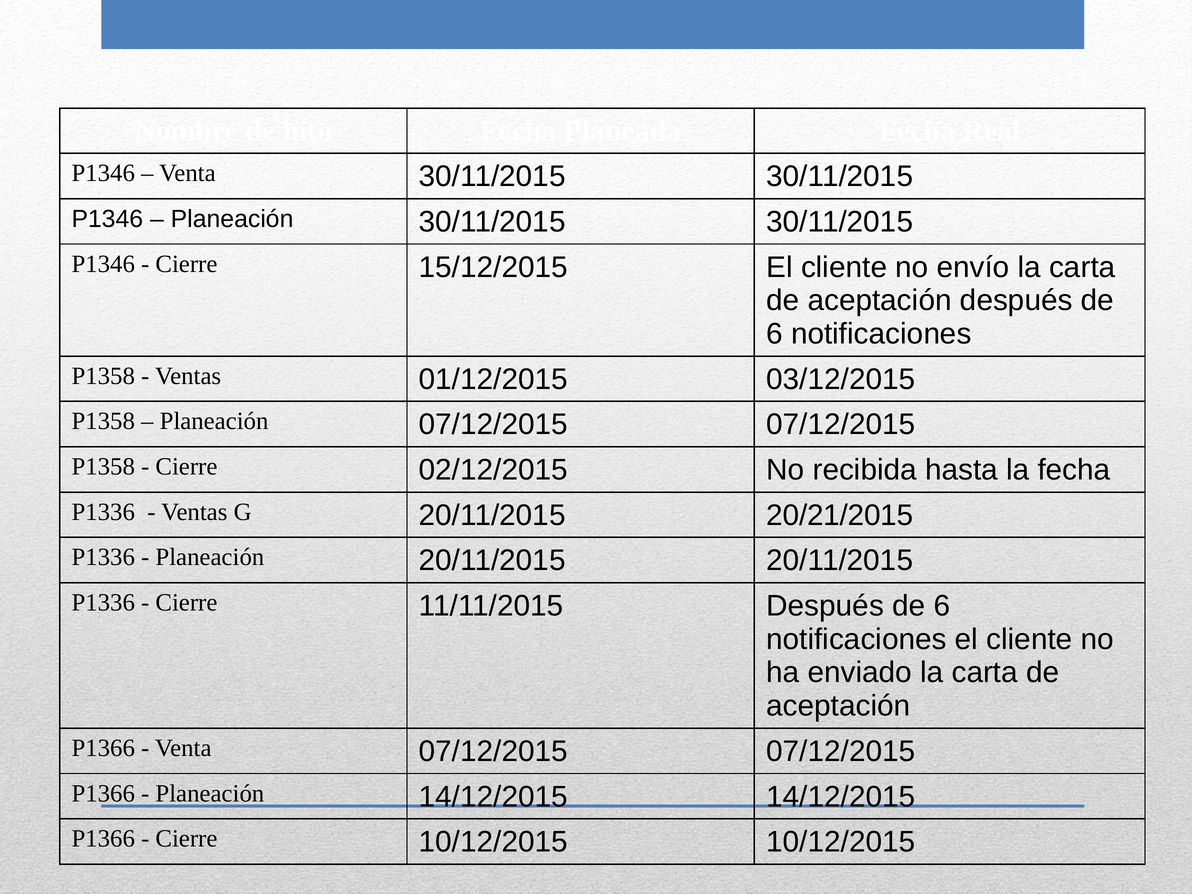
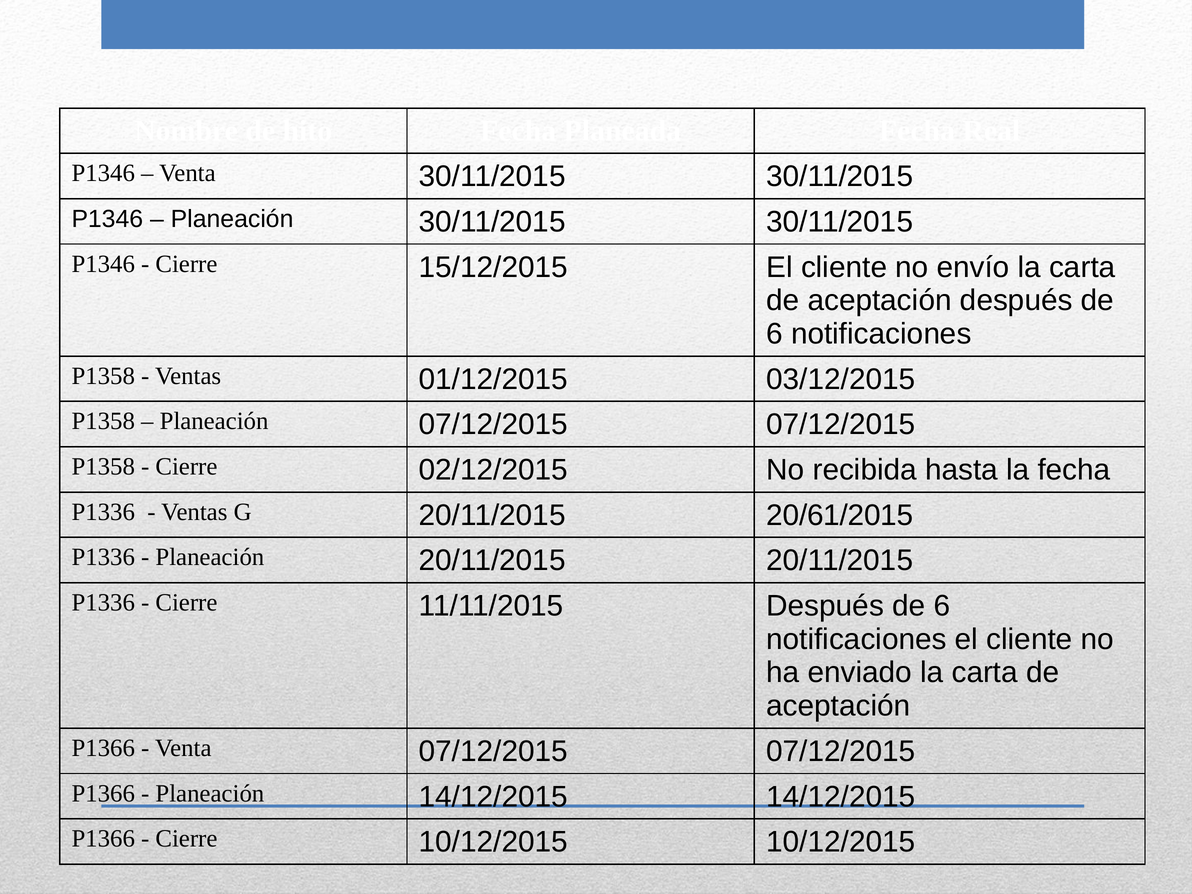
20/21/2015: 20/21/2015 -> 20/61/2015 (840, 515)
